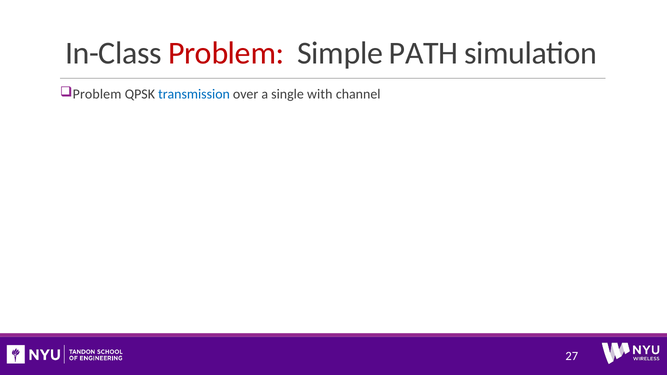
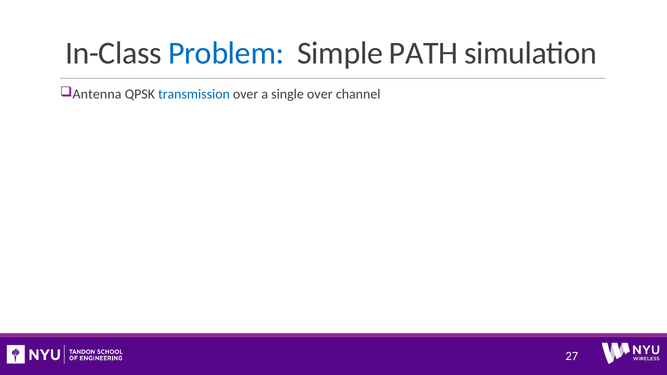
Problem colour: red -> blue (226, 53)
Problem: Problem -> Antenna (97, 94)
single with: with -> over (320, 94)
